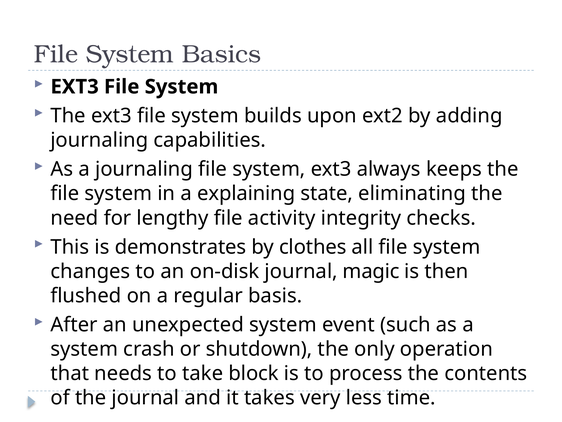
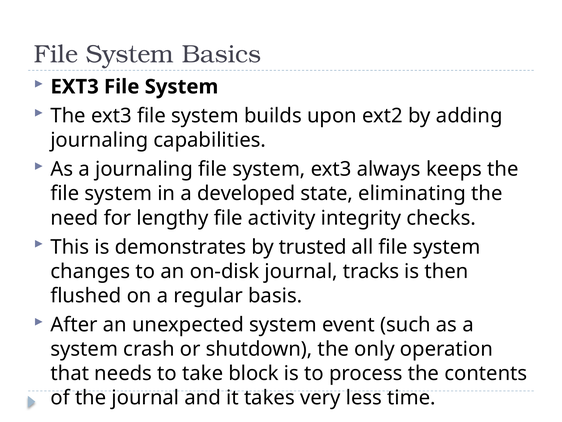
explaining: explaining -> developed (246, 193)
clothes: clothes -> trusted (313, 247)
magic: magic -> tracks (371, 271)
